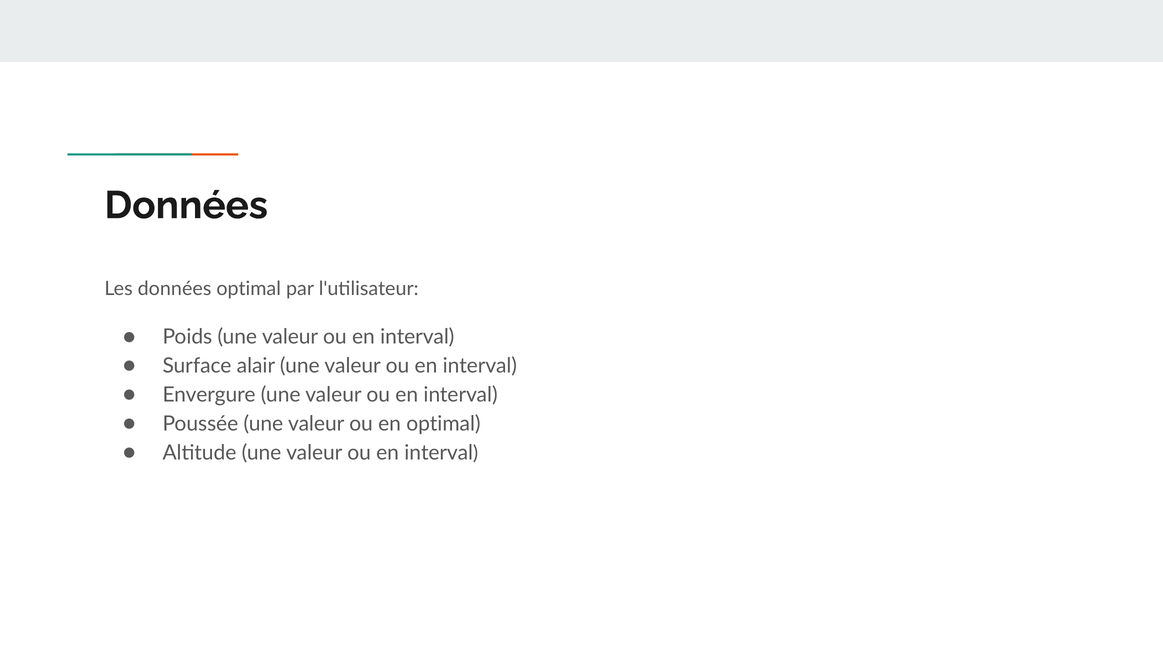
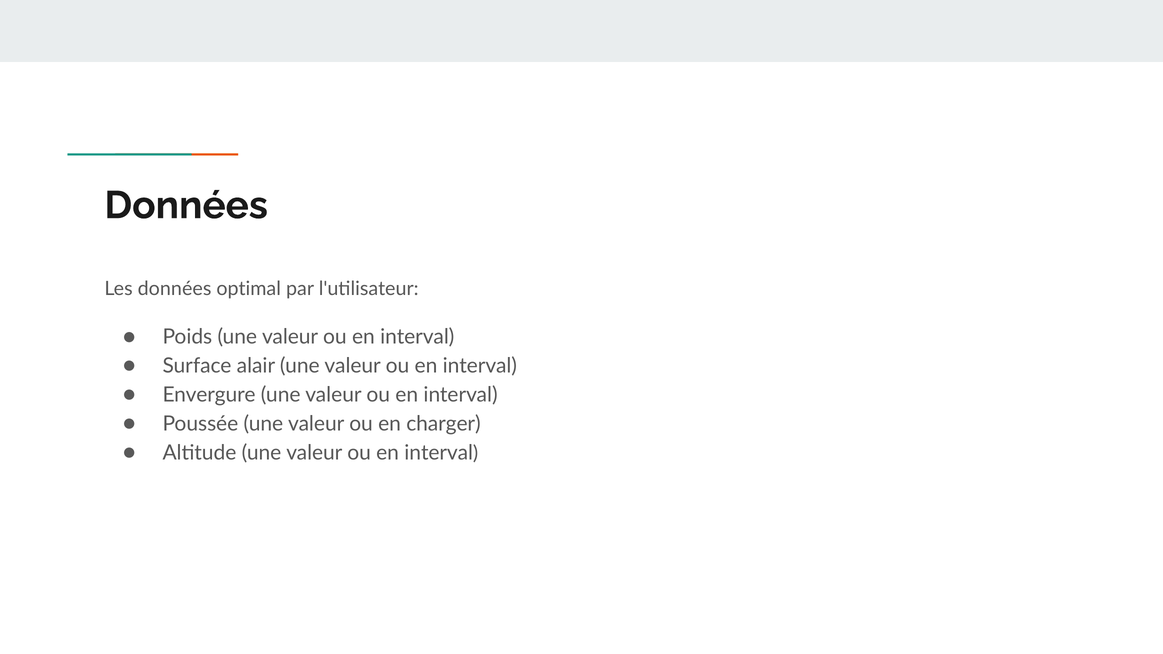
en optimal: optimal -> charger (443, 424)
